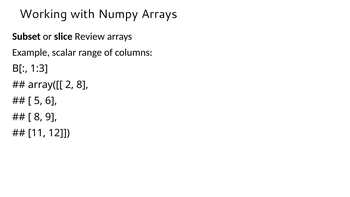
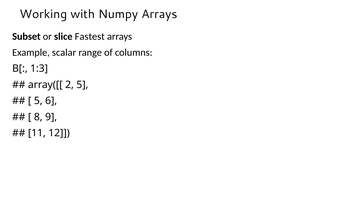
Review: Review -> Fastest (90, 36)
2 8: 8 -> 5 (82, 85)
